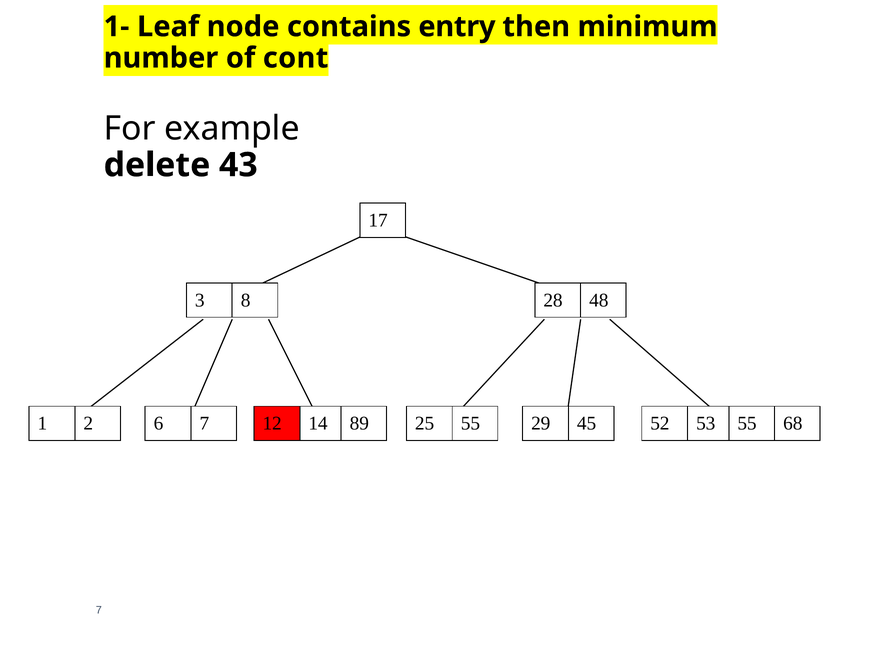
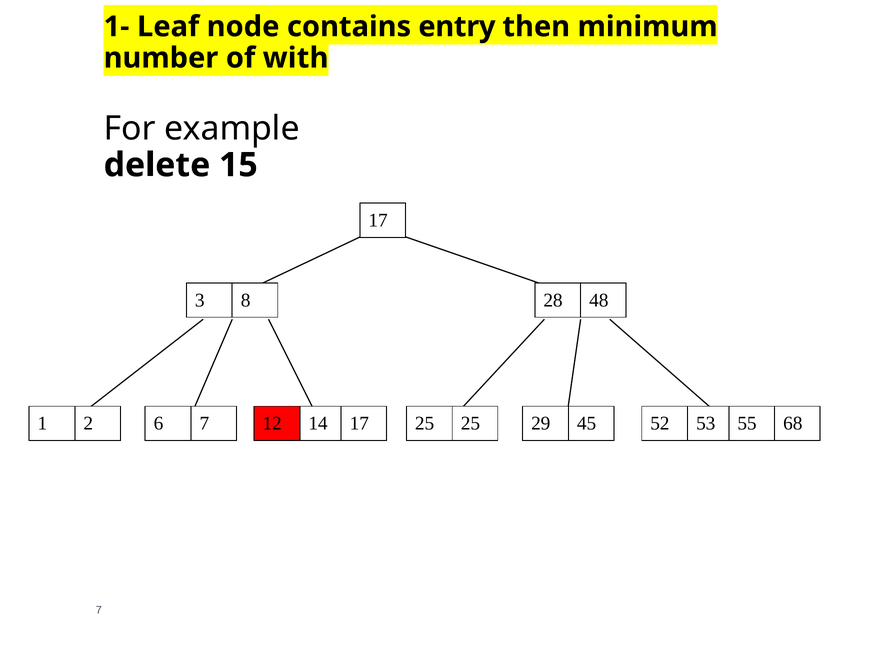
cont: cont -> with (296, 58)
43: 43 -> 15 (238, 165)
14 89: 89 -> 17 (359, 424)
25 55: 55 -> 25 (470, 424)
